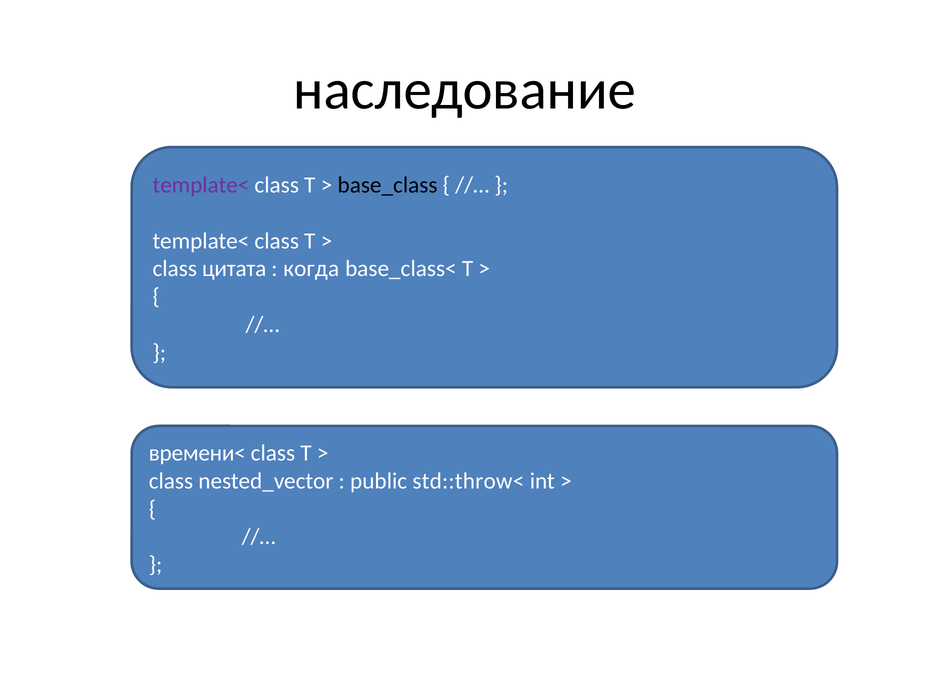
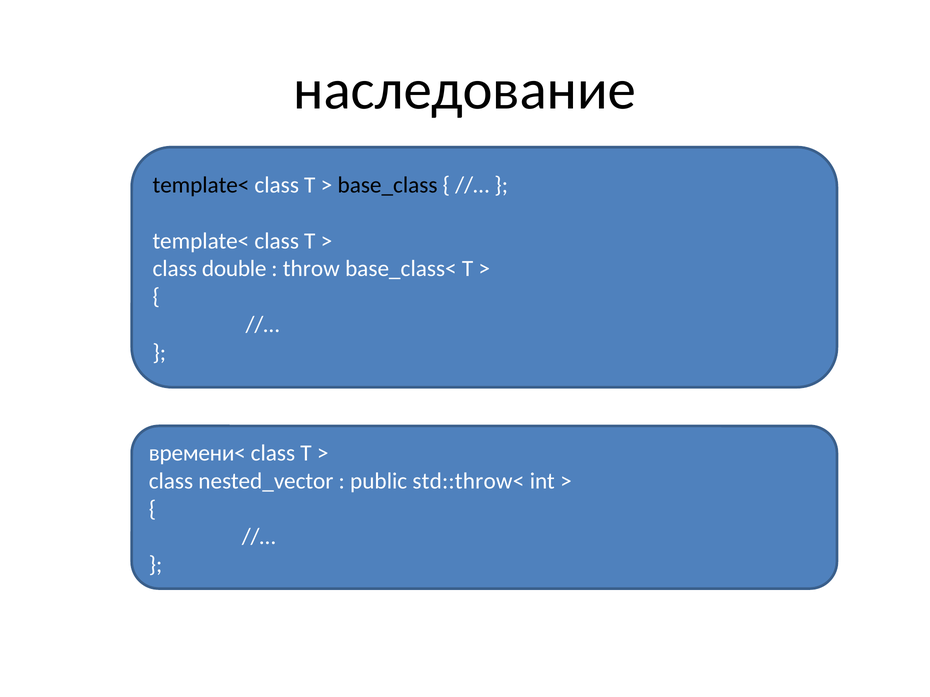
template< colour: purple -> black (201, 185)
цитата: цитата -> double (234, 269)
когда: когда -> throw (311, 269)
